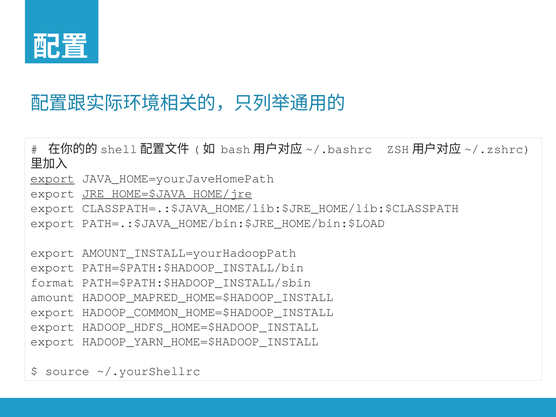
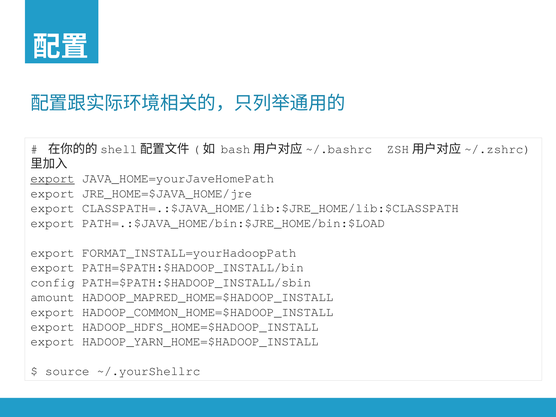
JRE_HOME=$JAVA_HOME/jre underline: present -> none (167, 193)
AMOUNT_INSTALL=yourHadoopPath: AMOUNT_INSTALL=yourHadoopPath -> FORMAT_INSTALL=yourHadoopPath (189, 253)
format: format -> config (53, 282)
